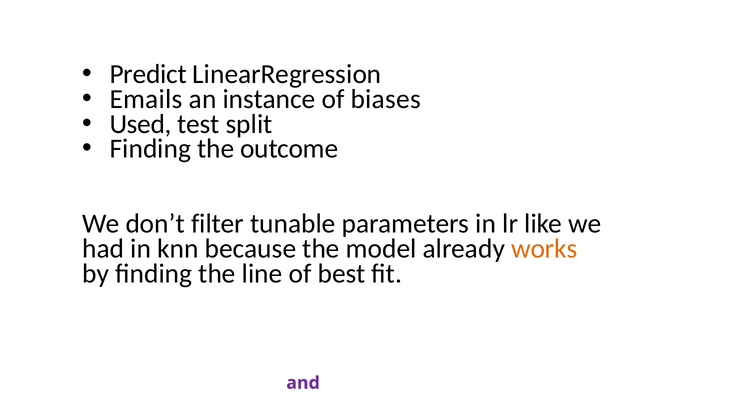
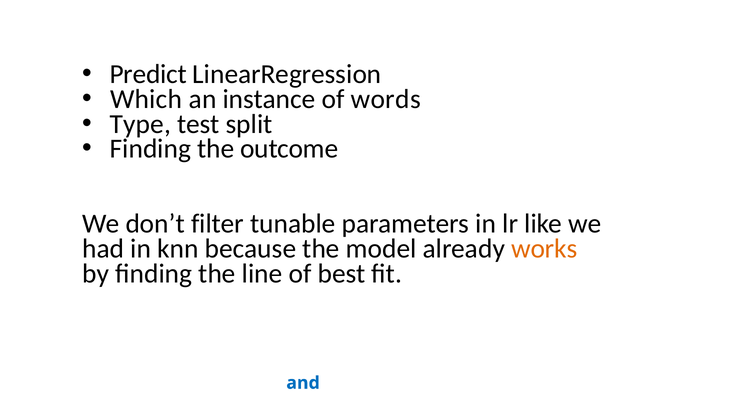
Emails: Emails -> Which (146, 99)
biases: biases -> words (386, 99)
Used: Used -> Type (140, 124)
and colour: purple -> blue (303, 383)
